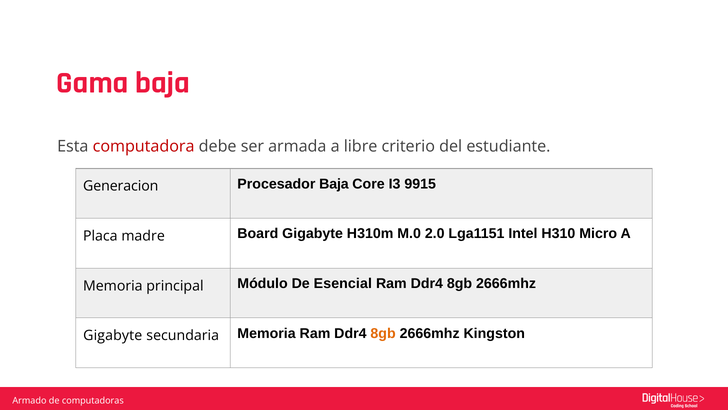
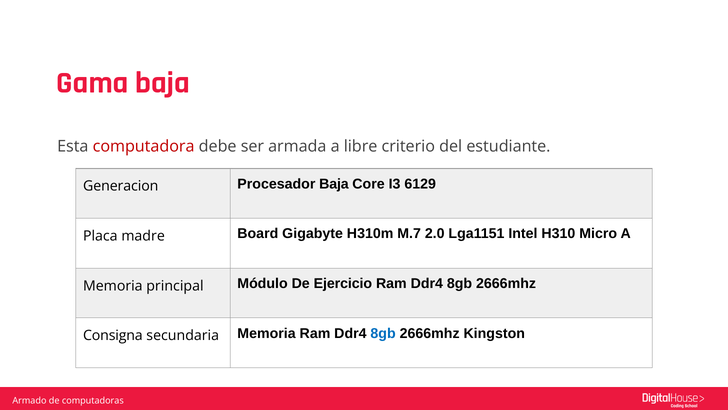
9915: 9915 -> 6129 (420, 184)
M.0: M.0 -> M.7 (409, 234)
Esencial: Esencial -> Ejercicio (343, 283)
Gigabyte: Gigabyte -> Consigna (113, 335)
8gb colour: orange -> blue (383, 333)
